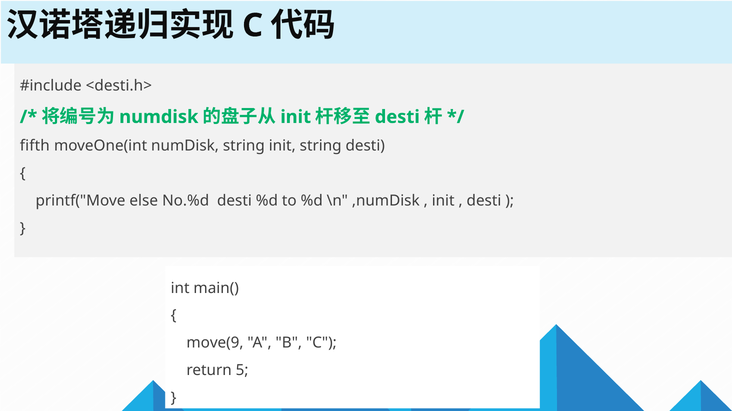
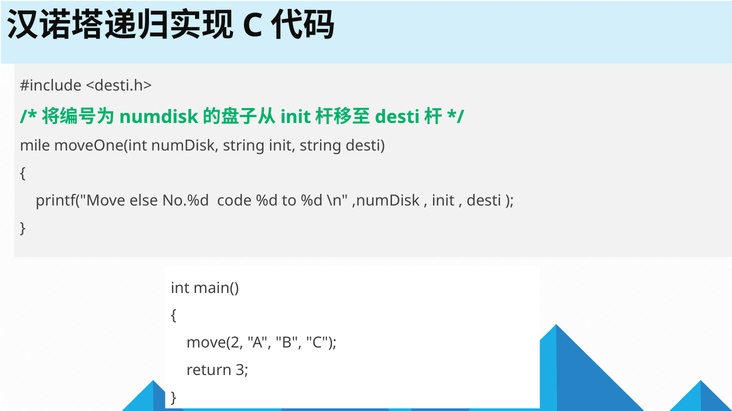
fifth: fifth -> mile (35, 146)
No.%d desti: desti -> code (234, 201)
move(9: move(9 -> move(2 (215, 343)
5: 5 -> 3 (242, 371)
